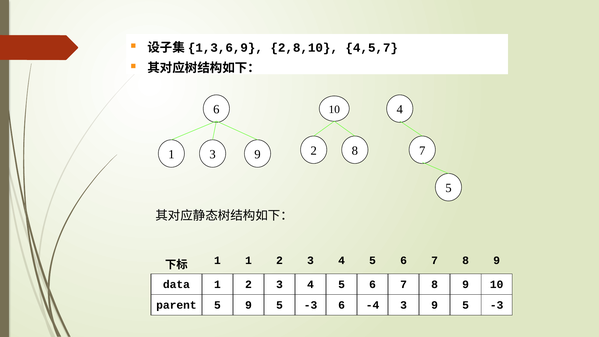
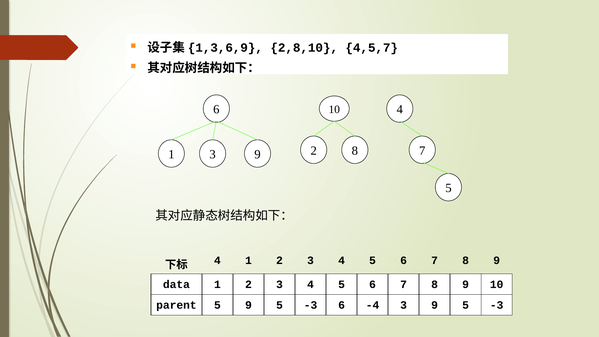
1: 1 -> 4 (217, 260)
